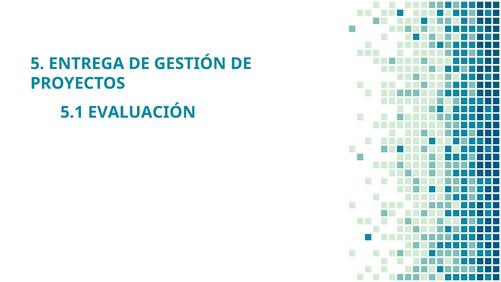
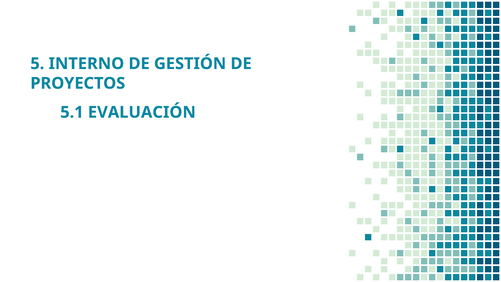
ENTREGA: ENTREGA -> INTERNO (86, 64)
